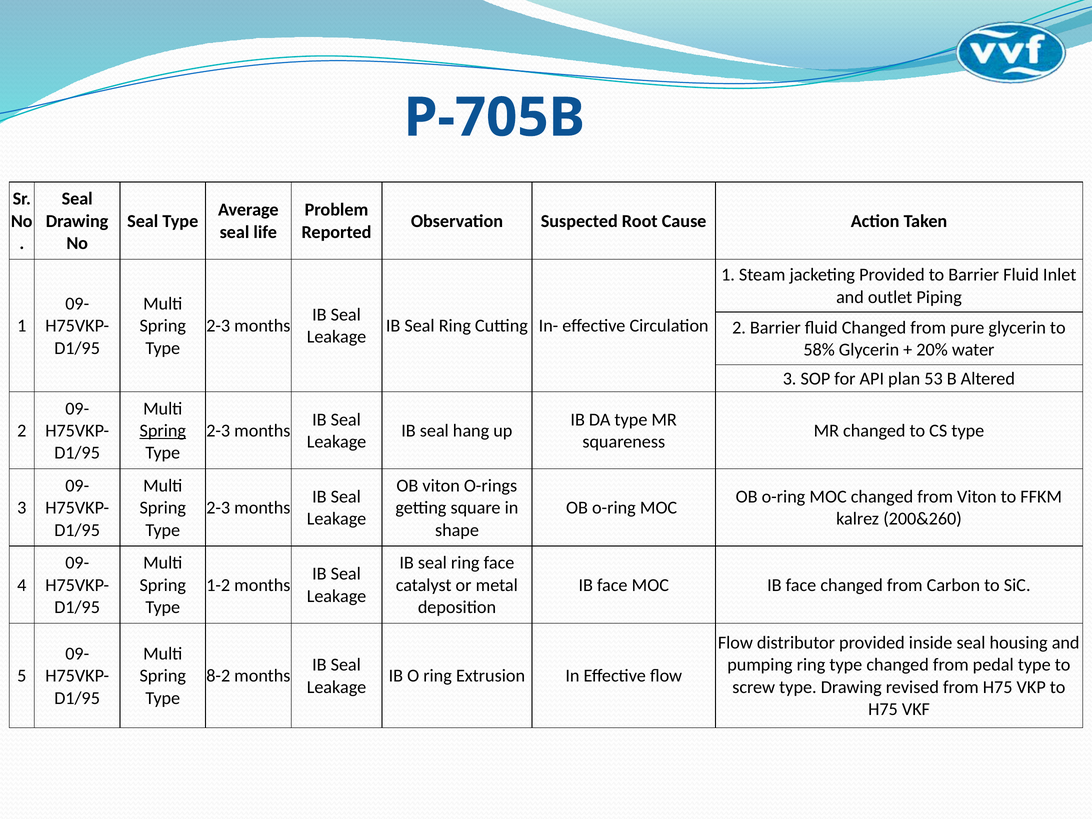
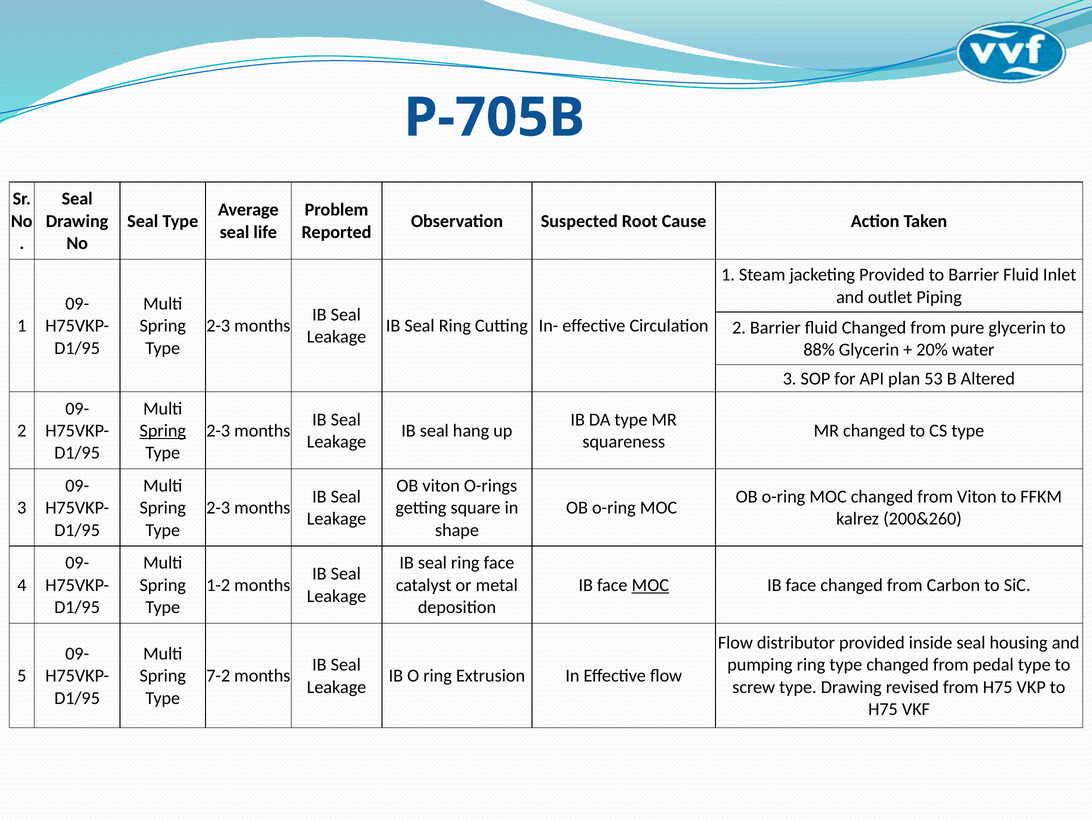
58%: 58% -> 88% (819, 350)
MOC underline: none -> present (650, 585)
8-2: 8-2 -> 7-2 (218, 676)
